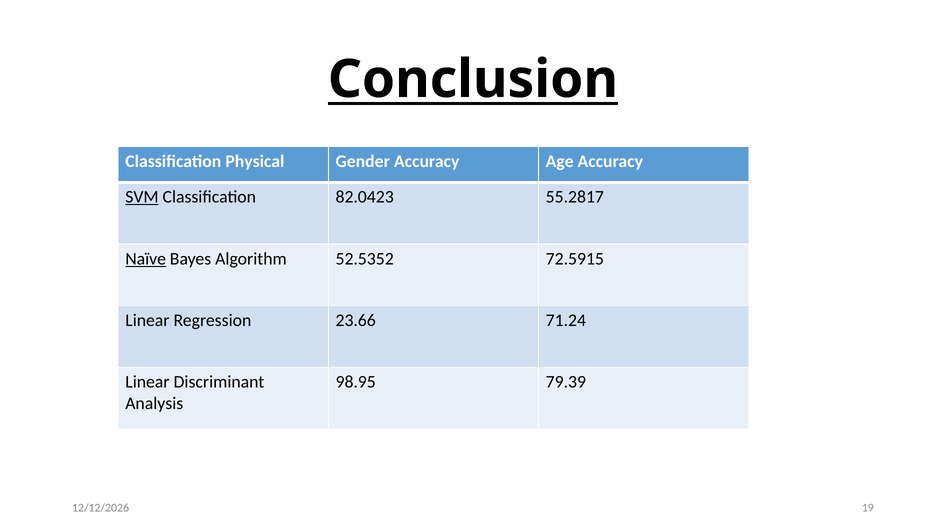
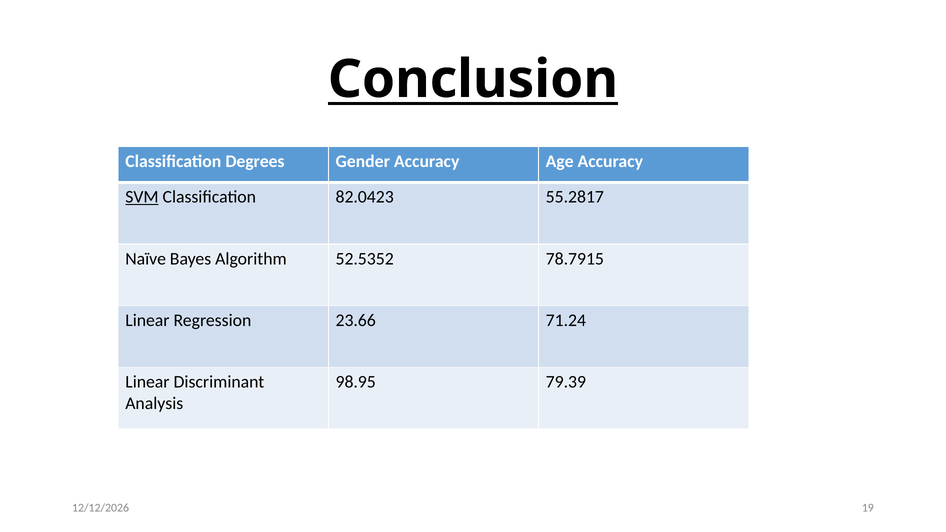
Physical: Physical -> Degrees (255, 161)
Naïve underline: present -> none (146, 259)
72.5915: 72.5915 -> 78.7915 (575, 259)
